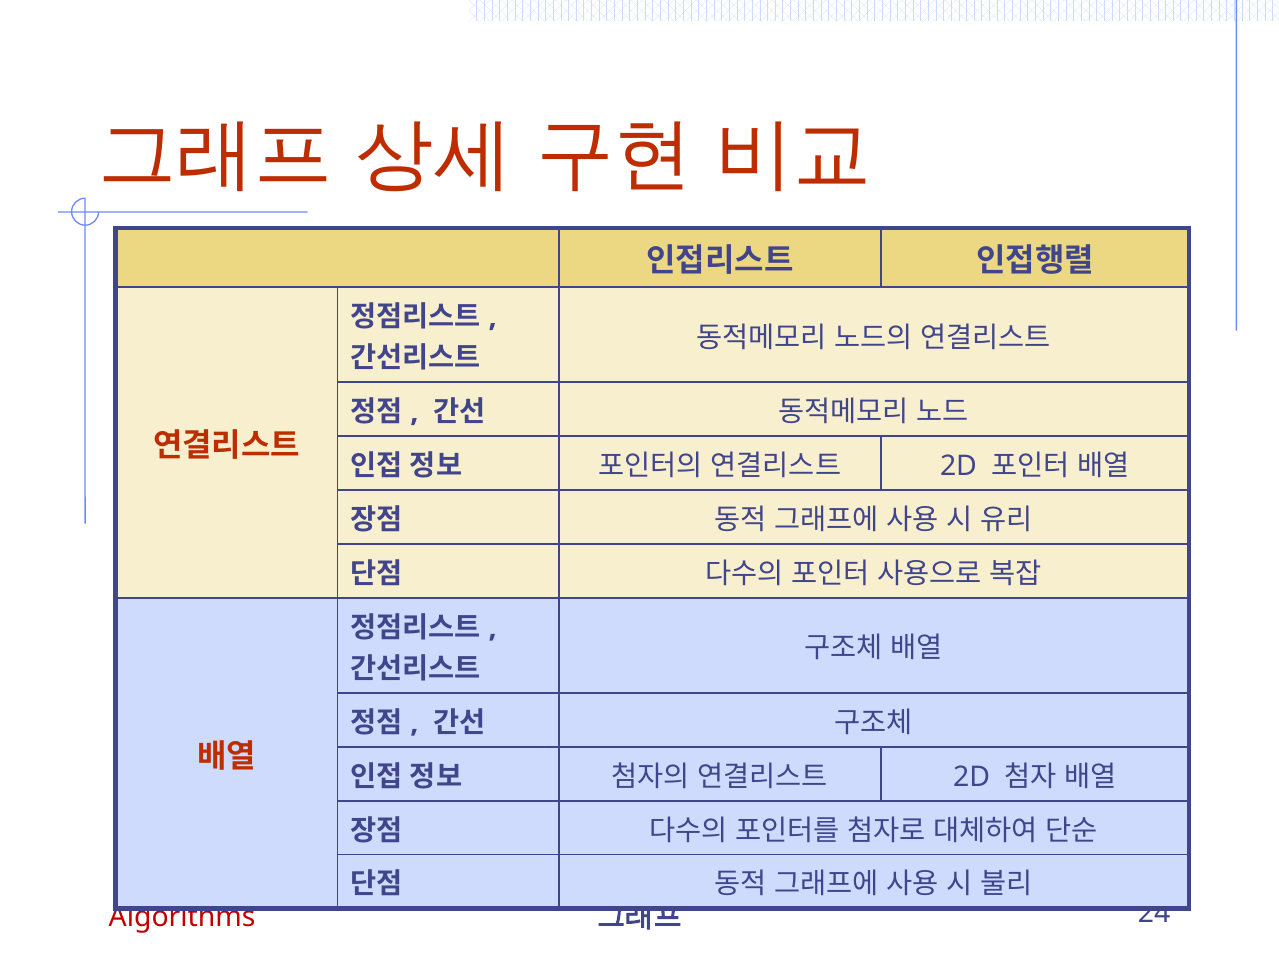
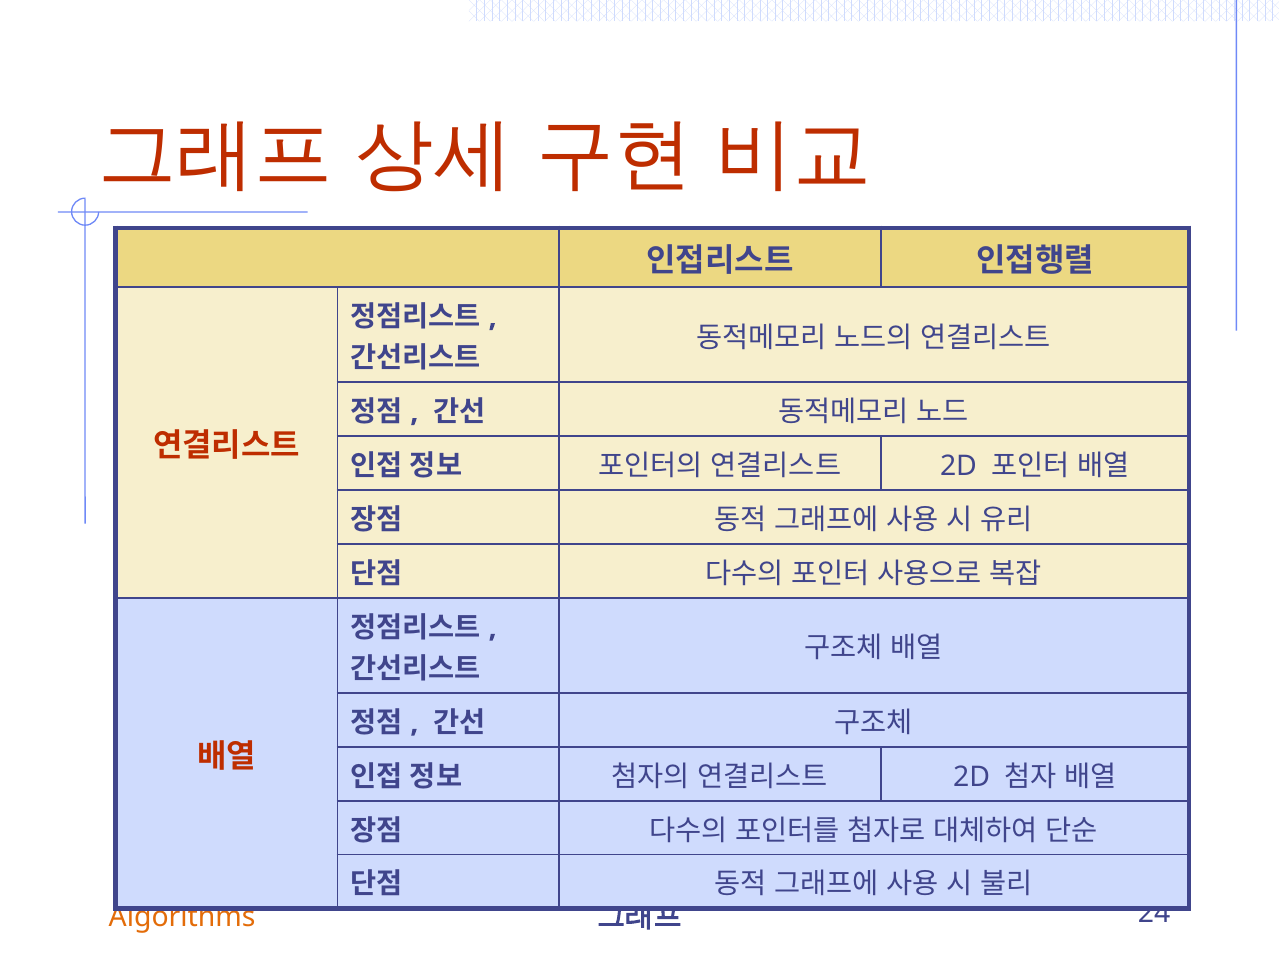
Algorithms colour: red -> orange (182, 916)
